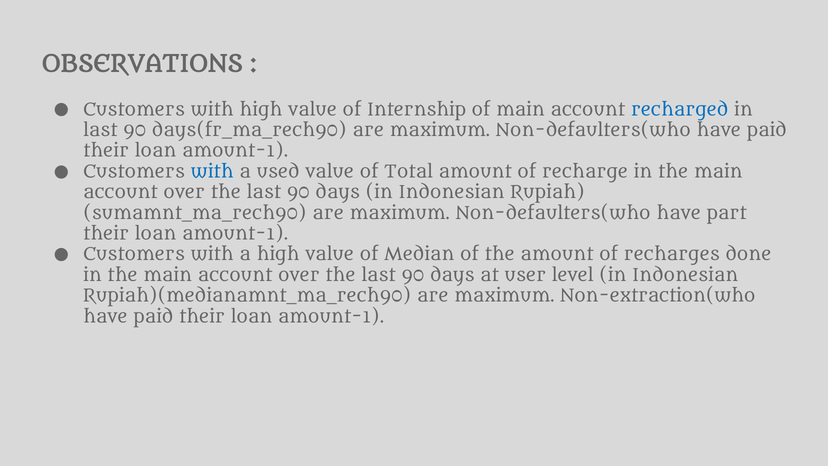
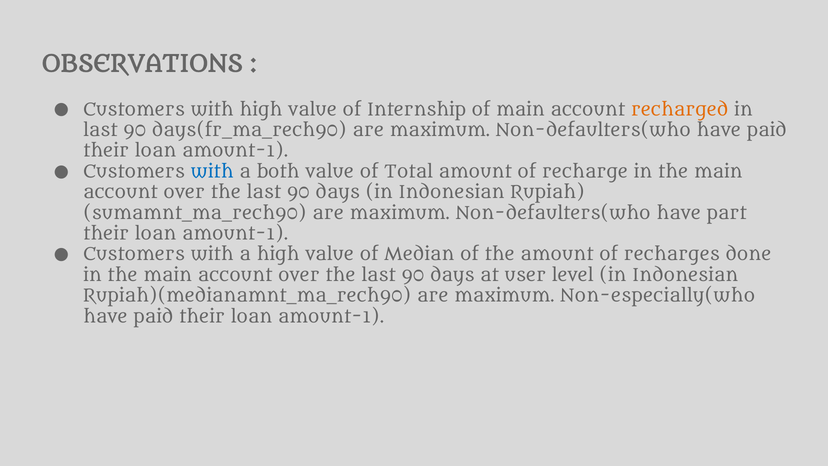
recharged colour: blue -> orange (680, 110)
used: used -> both (278, 172)
Non-extraction(who: Non-extraction(who -> Non-especially(who (658, 296)
